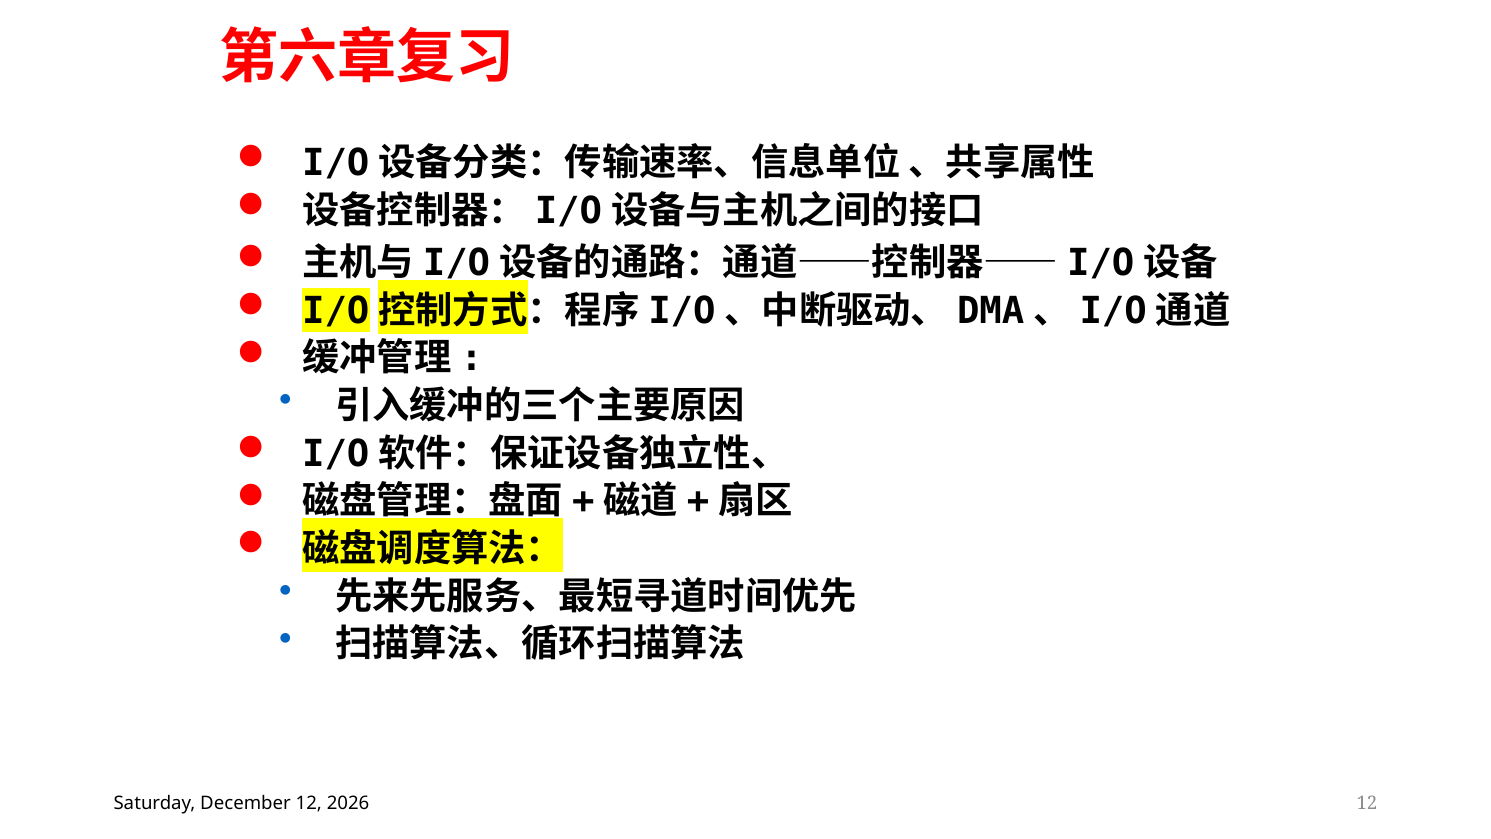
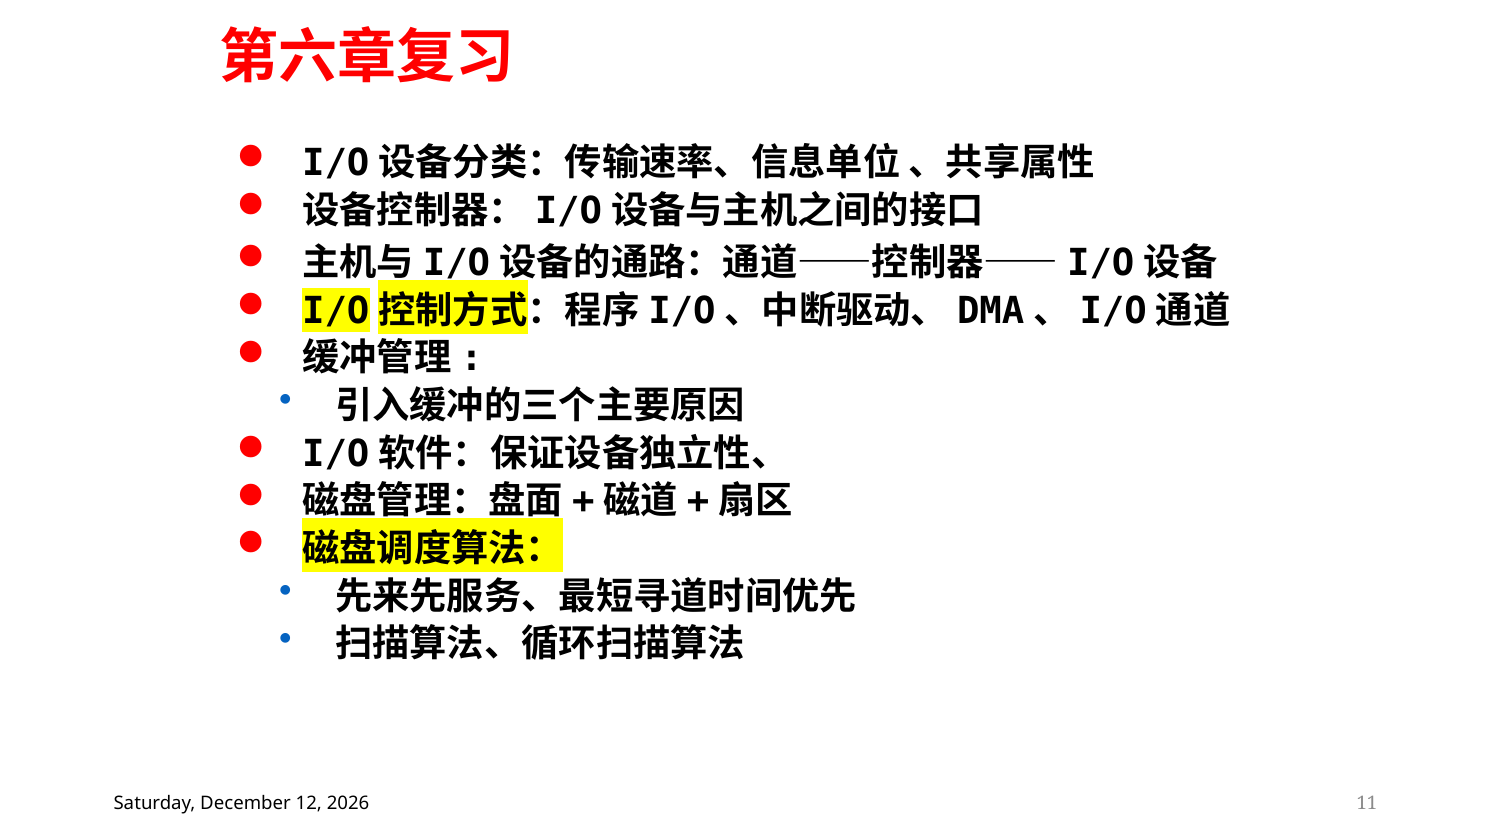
12: 12 -> 11 (1367, 803)
